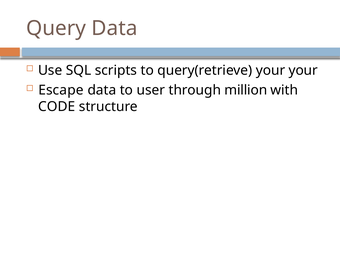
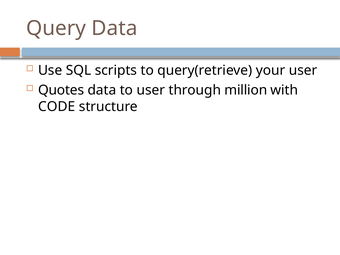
your your: your -> user (303, 70)
Escape: Escape -> Quotes (61, 90)
